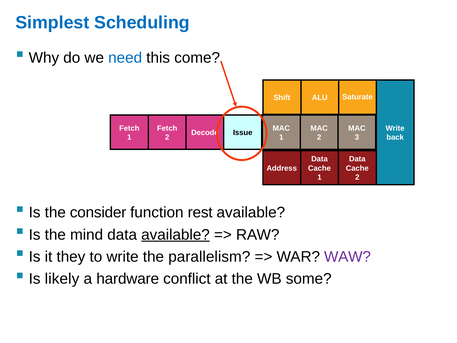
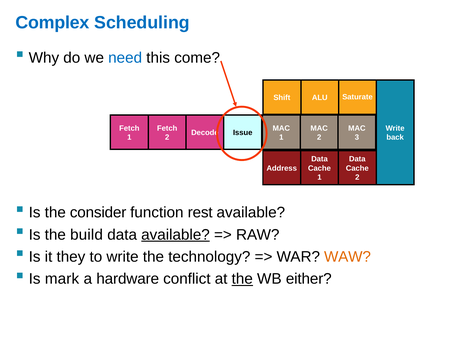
Simplest: Simplest -> Complex (52, 23)
mind: mind -> build (87, 235)
parallelism: parallelism -> technology (209, 257)
WAW colour: purple -> orange (347, 257)
likely: likely -> mark (62, 279)
the underline: none -> present (242, 279)
some: some -> either (309, 279)
